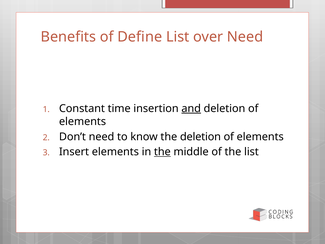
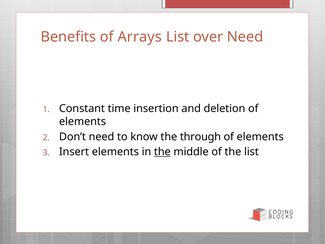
Define: Define -> Arrays (140, 37)
and underline: present -> none (191, 108)
the deletion: deletion -> through (200, 137)
